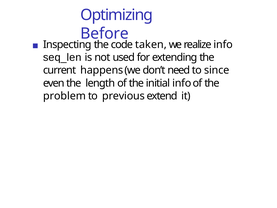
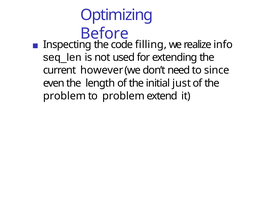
taken: taken -> filling (151, 45)
happens: happens -> however (102, 70)
initial info: info -> just (182, 83)
to previous: previous -> problem (123, 96)
